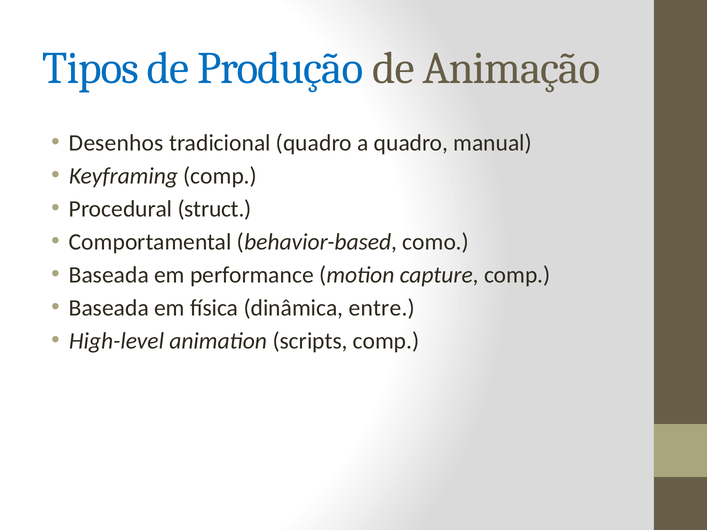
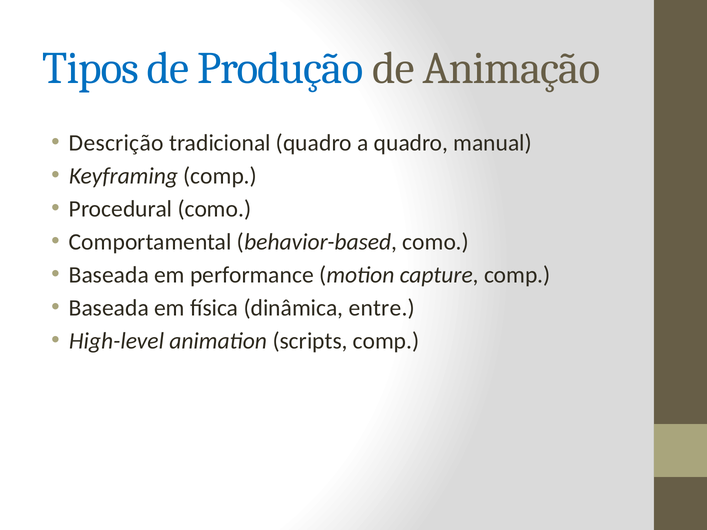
Desenhos: Desenhos -> Descrição (116, 143)
Procedural struct: struct -> como (214, 209)
